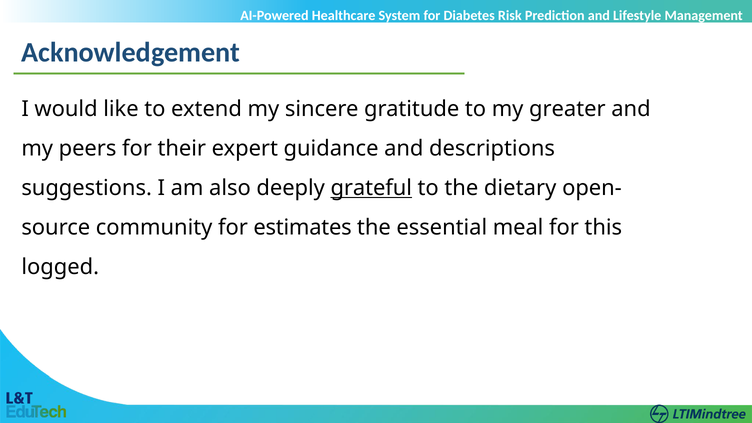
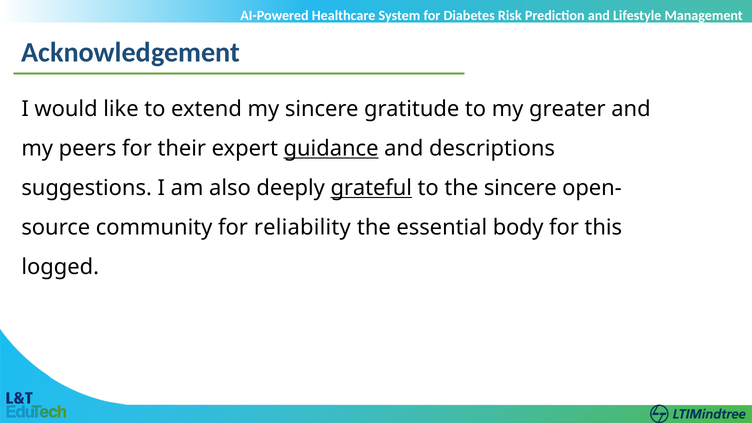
guidance underline: none -> present (331, 149)
the dietary: dietary -> sincere (520, 188)
estimates: estimates -> reliability (302, 228)
meal: meal -> body (518, 228)
